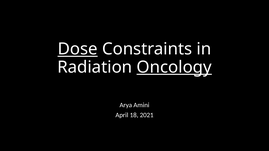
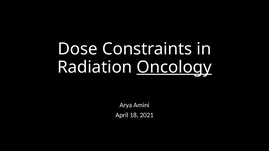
Dose underline: present -> none (78, 49)
